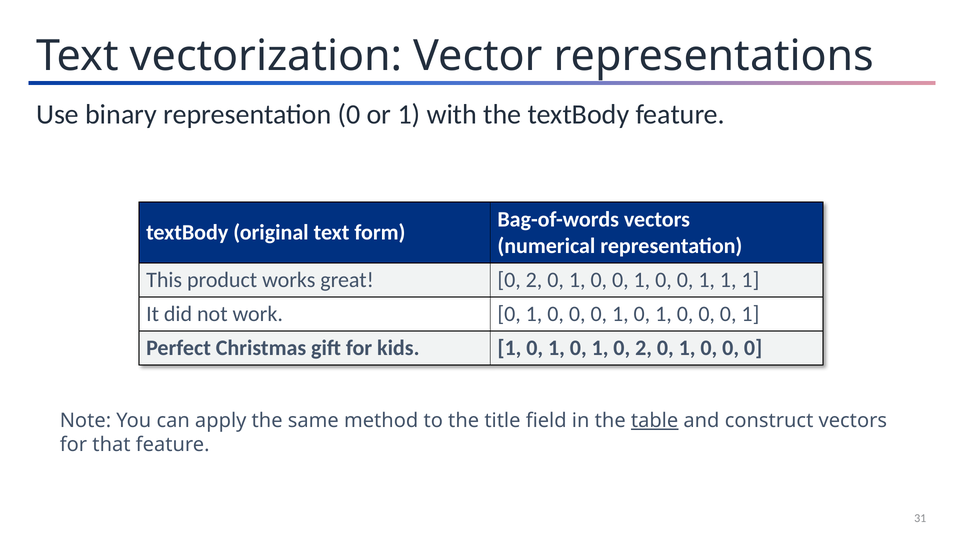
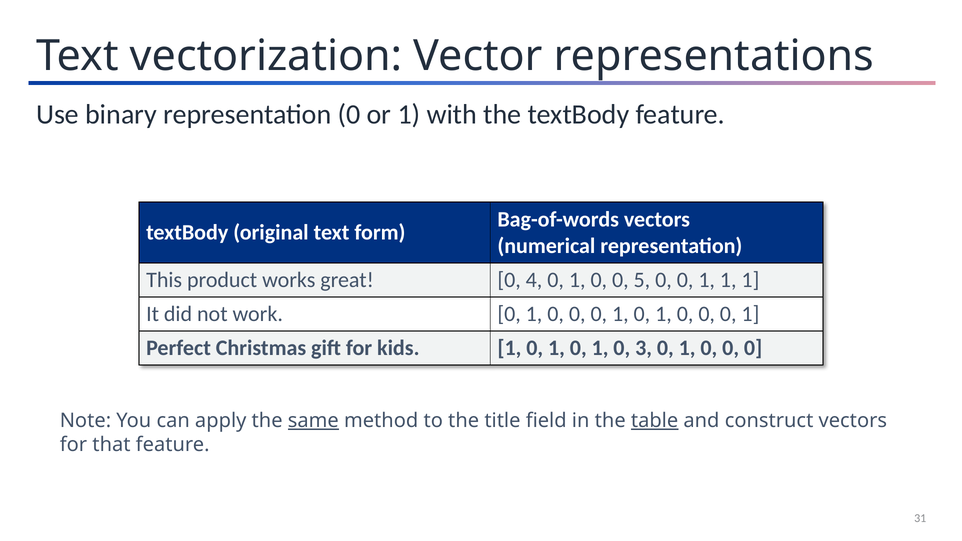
great 0 2: 2 -> 4 (534, 280)
1: 1 -> 5 (642, 280)
1 0 2: 2 -> 3 (644, 348)
same underline: none -> present (313, 421)
